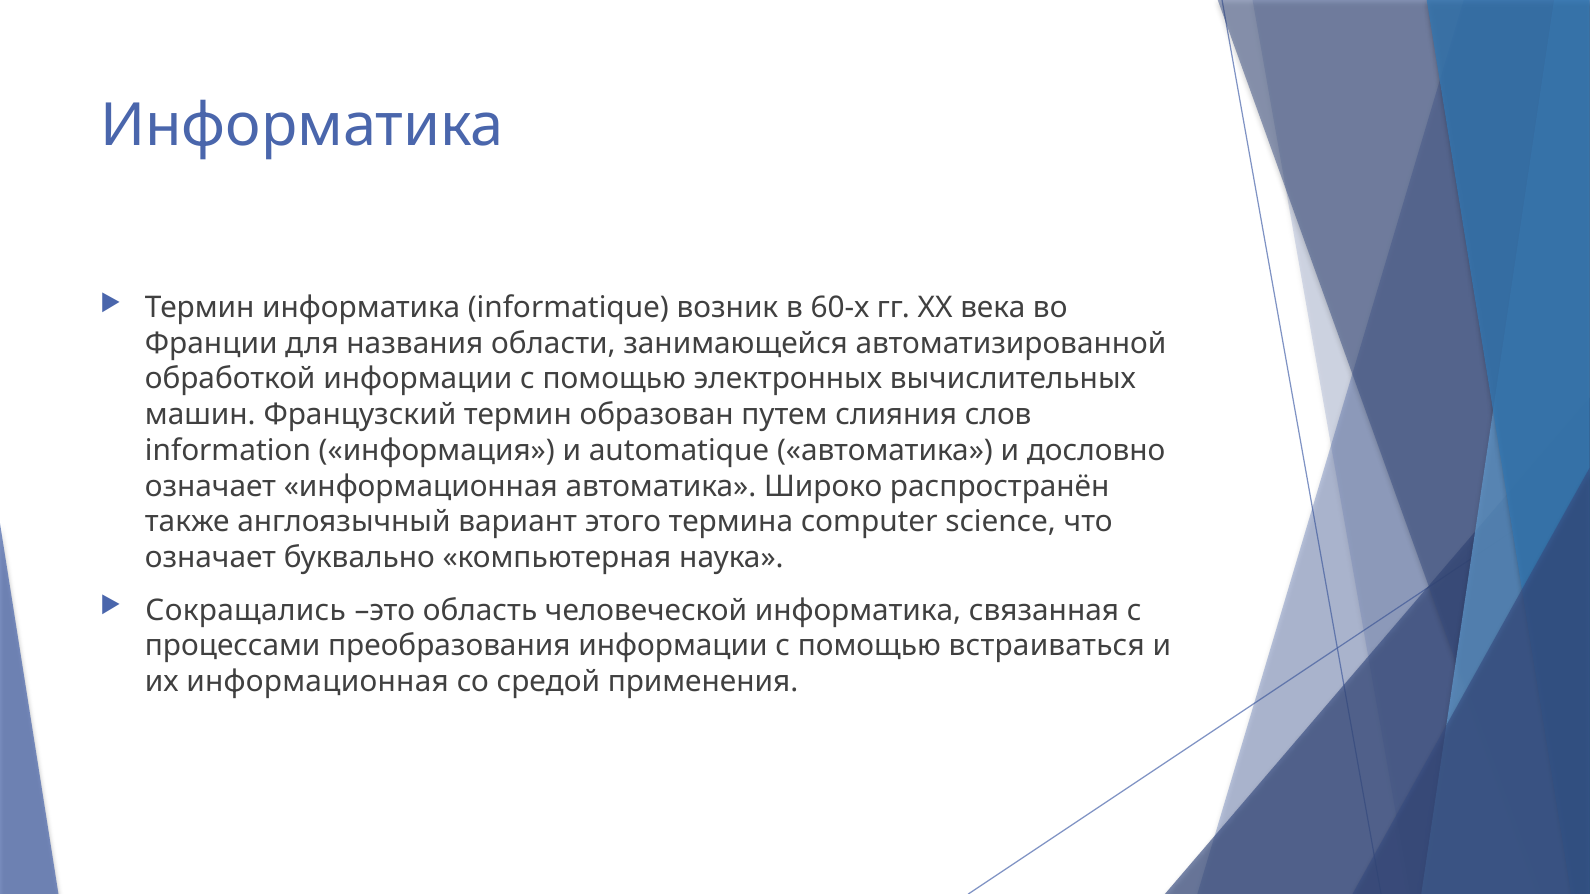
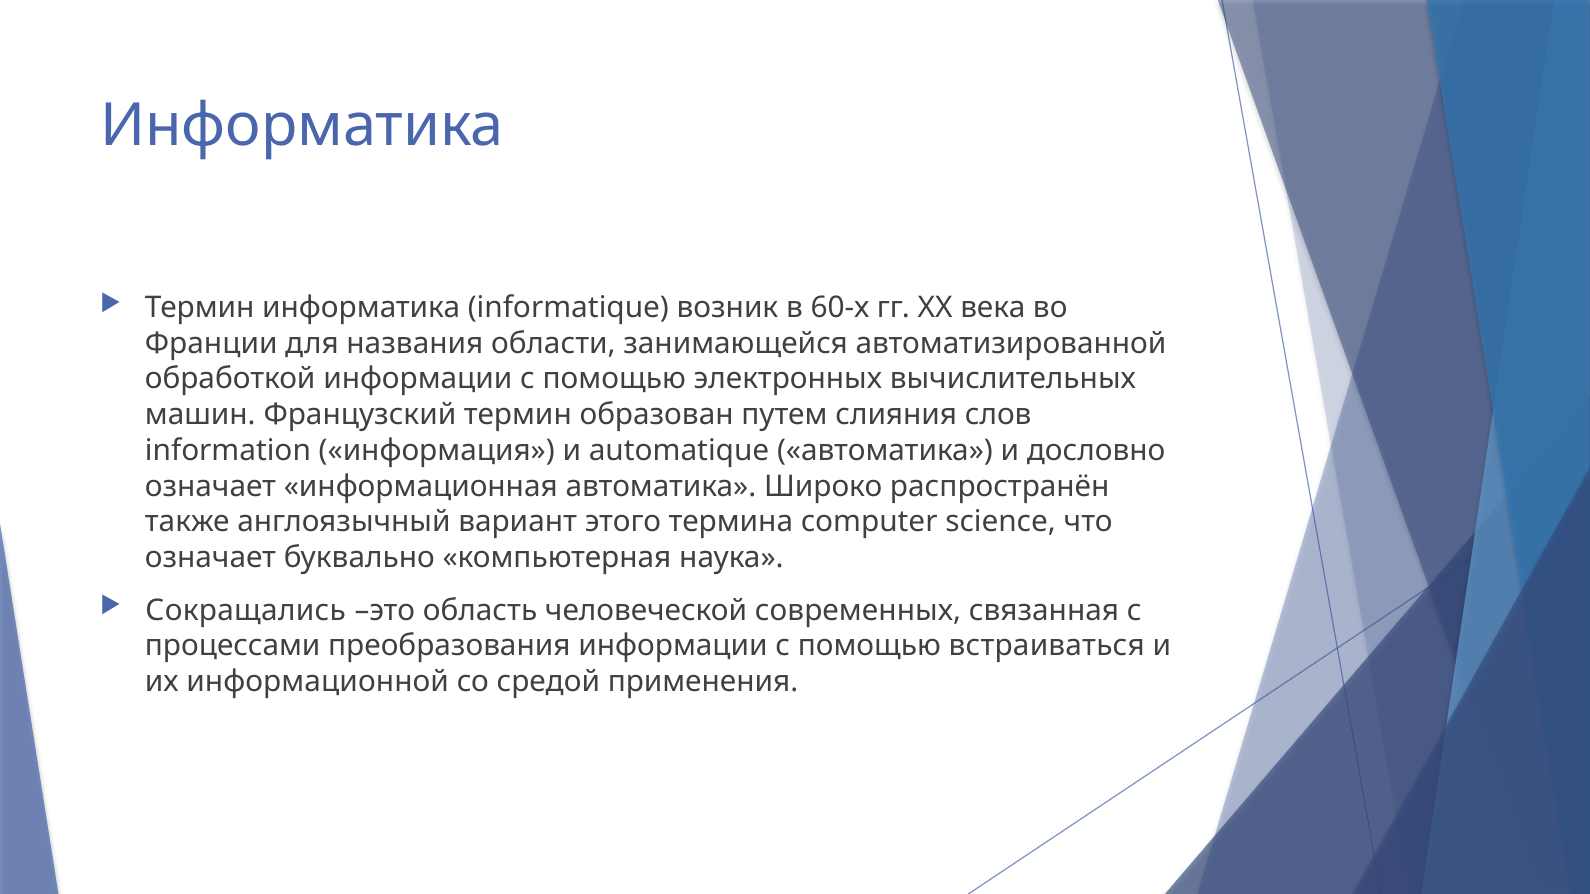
человеческой информатика: информатика -> современных (858, 610)
их информационная: информационная -> информационной (318, 682)
